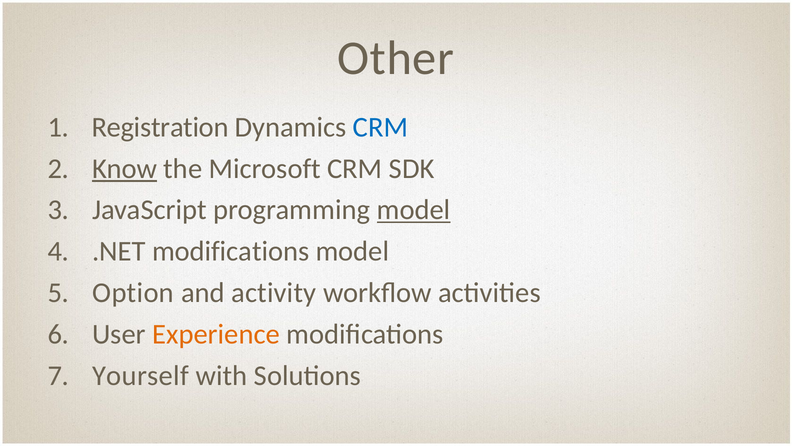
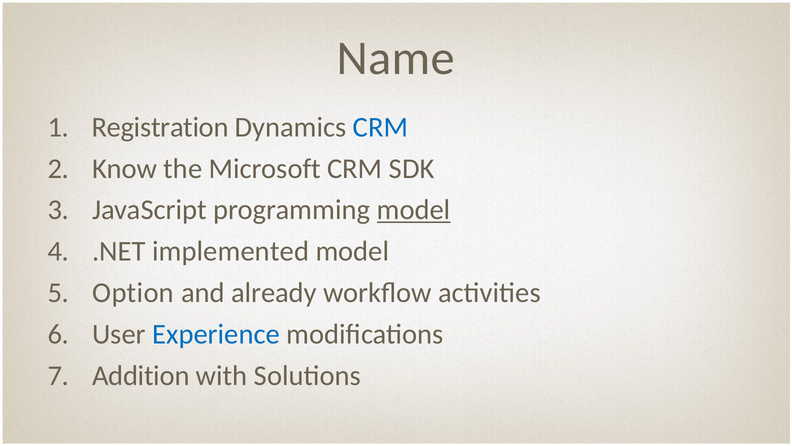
Other: Other -> Name (396, 58)
Know underline: present -> none (125, 168)
.NET modifications: modifications -> implemented (231, 251)
activity: activity -> already (274, 292)
Experience colour: orange -> blue (216, 334)
Yourself: Yourself -> Addition (141, 375)
